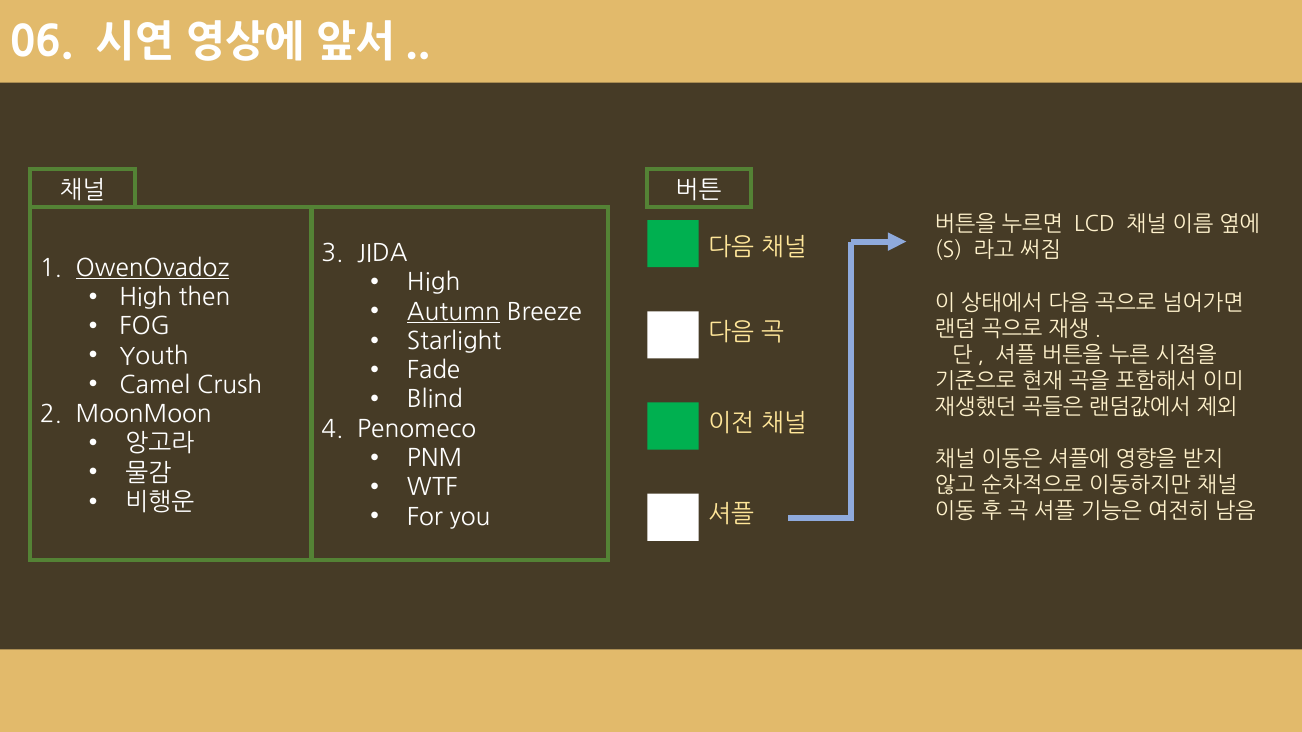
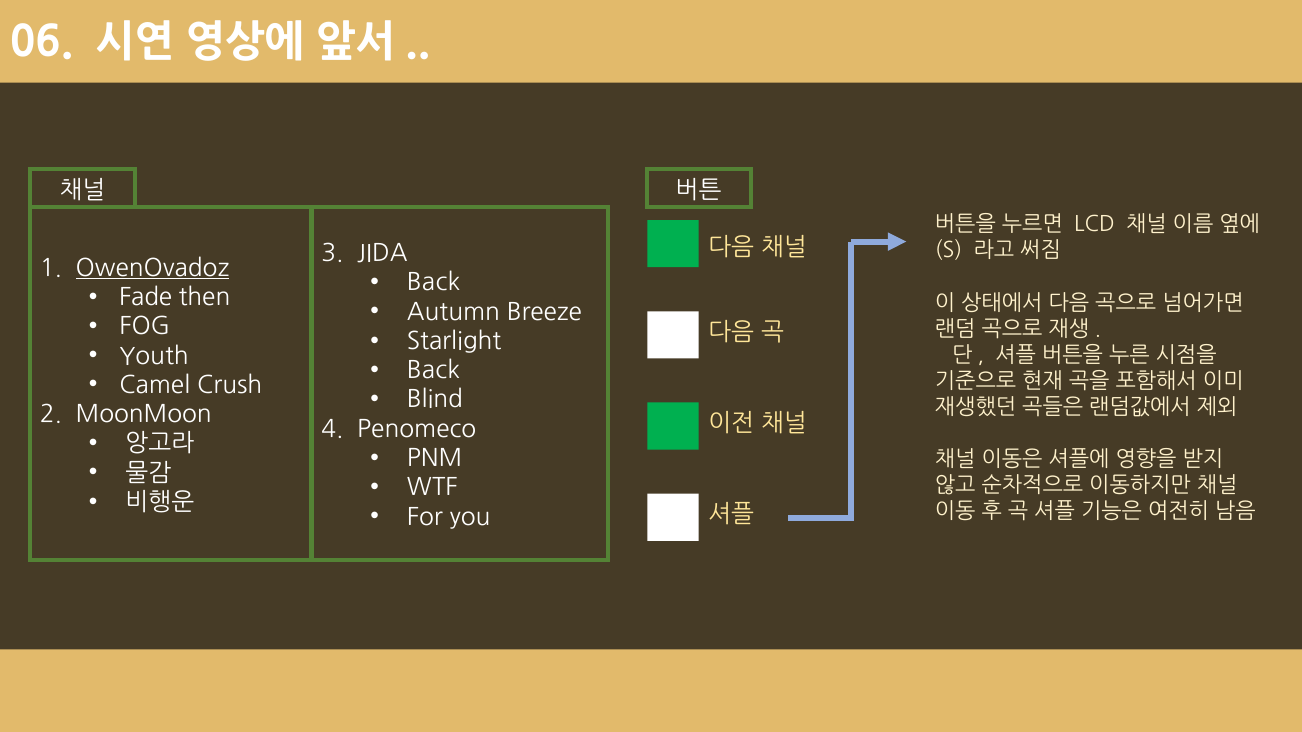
High: High -> Back (434, 283)
High: High -> Fade (146, 298)
Autumn underline: present -> none (453, 312)
Fade: Fade -> Back (433, 371)
